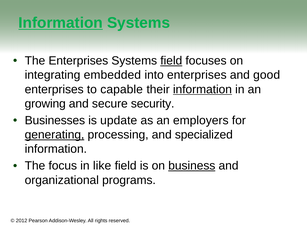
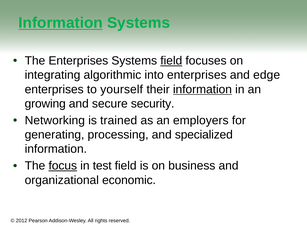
embedded: embedded -> algorithmic (112, 75)
good: good -> edge (267, 75)
capable: capable -> yourself (122, 89)
Businesses: Businesses -> Networking (55, 121)
update: update -> trained (119, 121)
generating underline: present -> none (55, 135)
focus underline: none -> present (63, 166)
like: like -> test (102, 166)
business underline: present -> none (192, 166)
programs: programs -> economic (129, 180)
